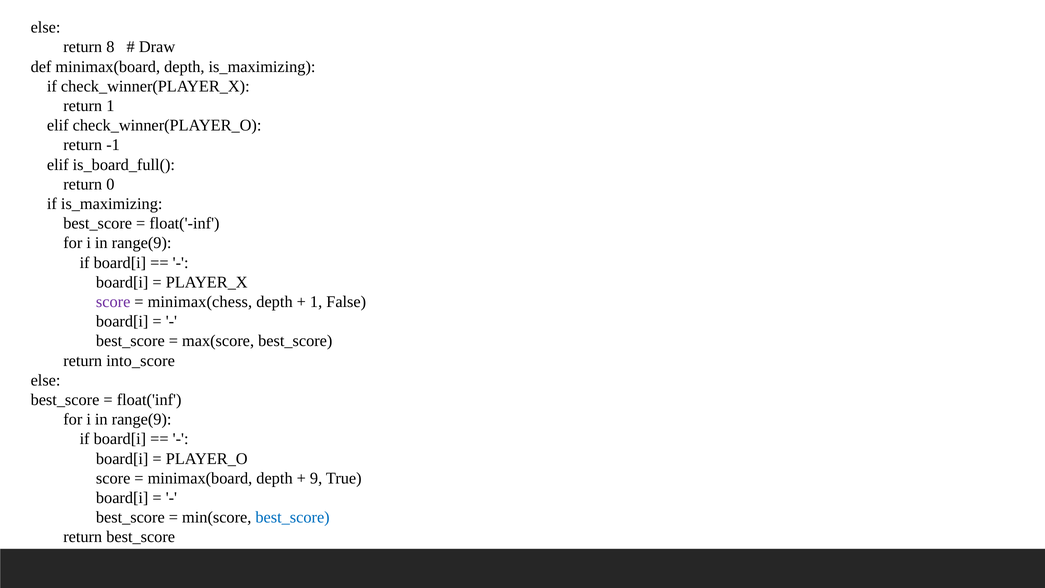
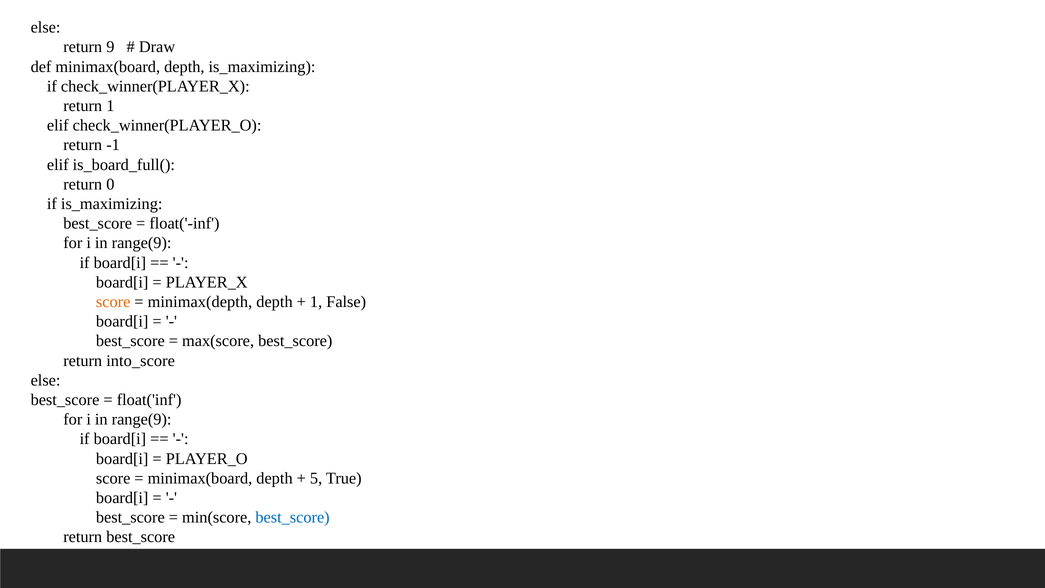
8: 8 -> 9 (110, 47)
score colour: purple -> orange (113, 302)
minimax(chess: minimax(chess -> minimax(depth (200, 302)
9: 9 -> 5 (316, 478)
